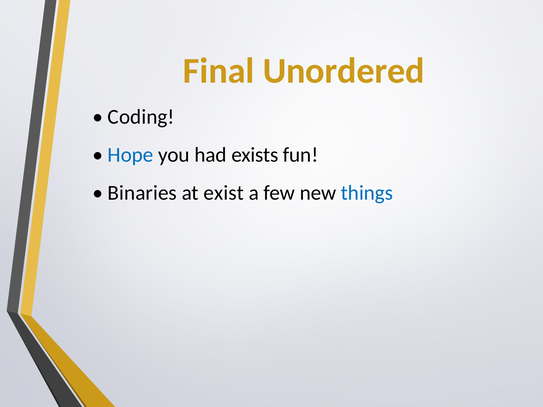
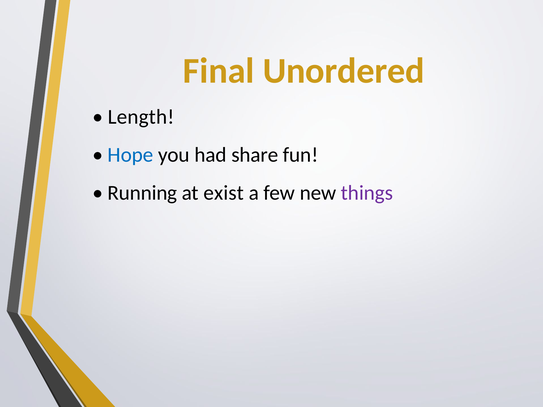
Coding: Coding -> Length (141, 117)
exists: exists -> share (255, 155)
Binaries: Binaries -> Running (142, 193)
things colour: blue -> purple (367, 193)
